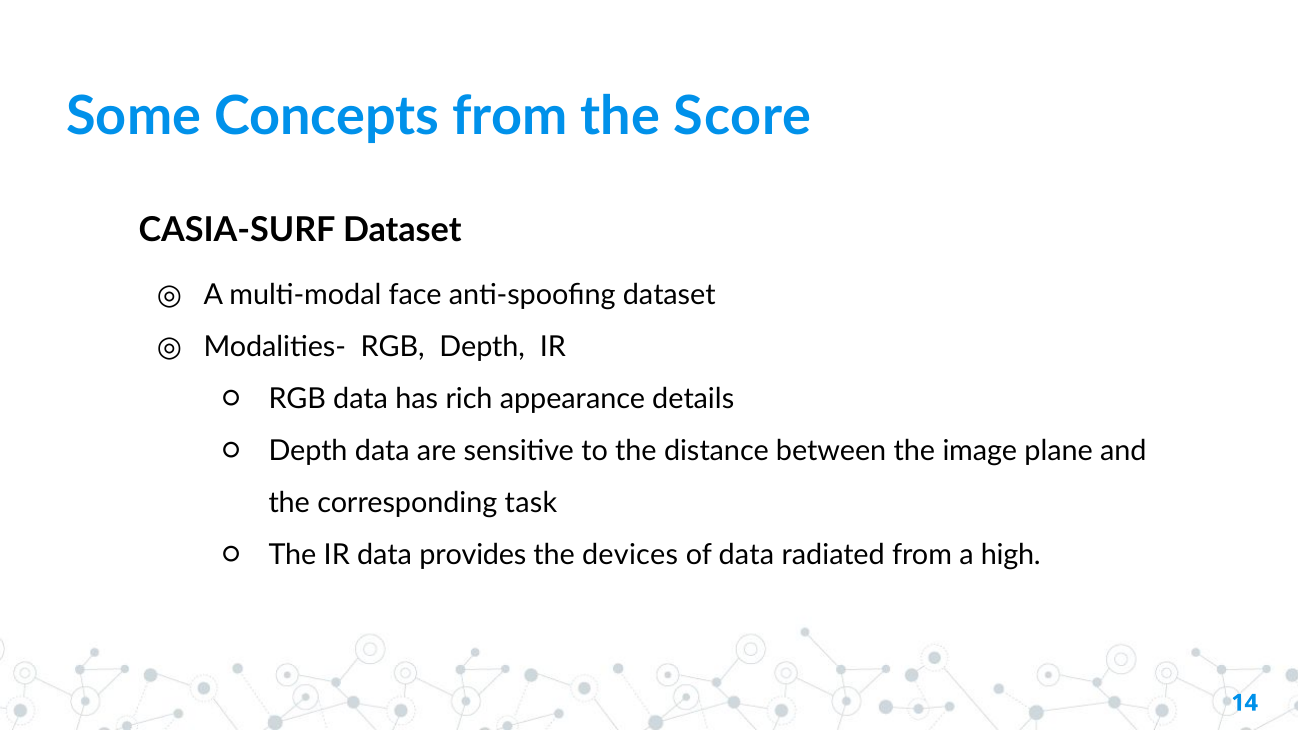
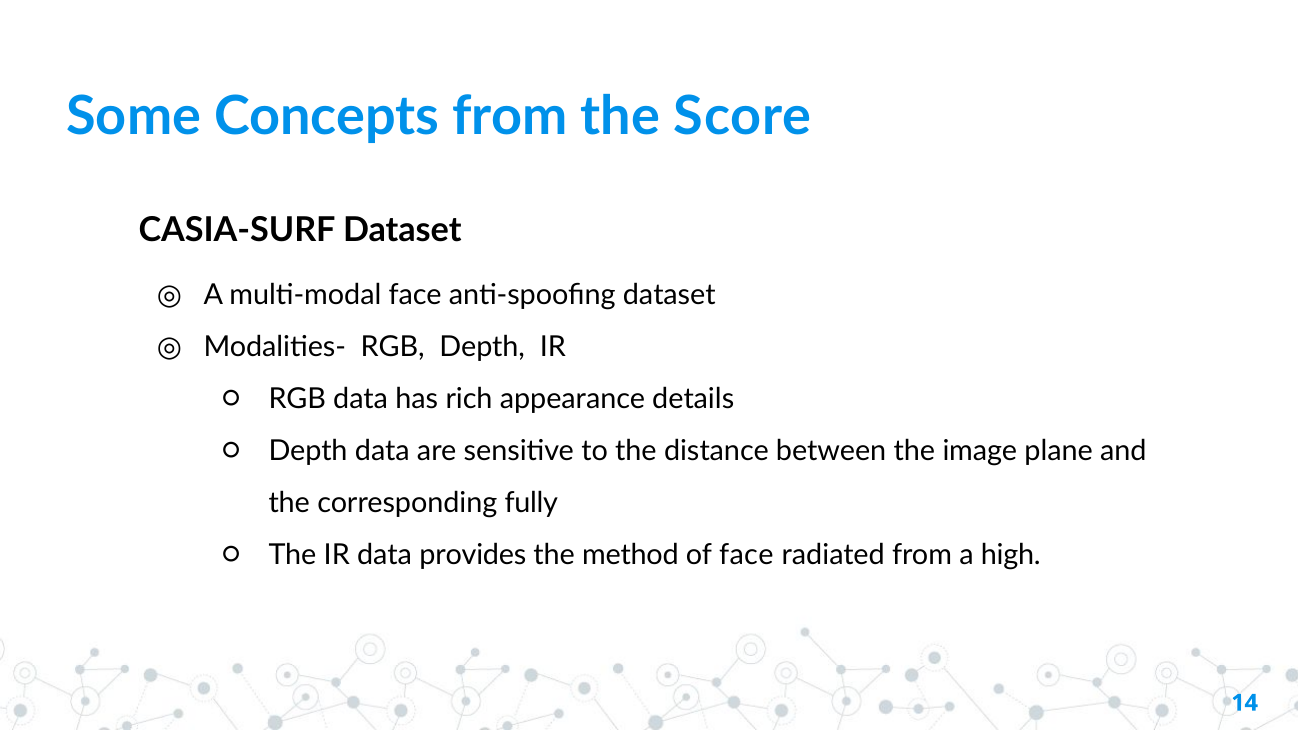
task: task -> fully (531, 503)
devices: devices -> method (630, 555)
of data: data -> face (746, 555)
